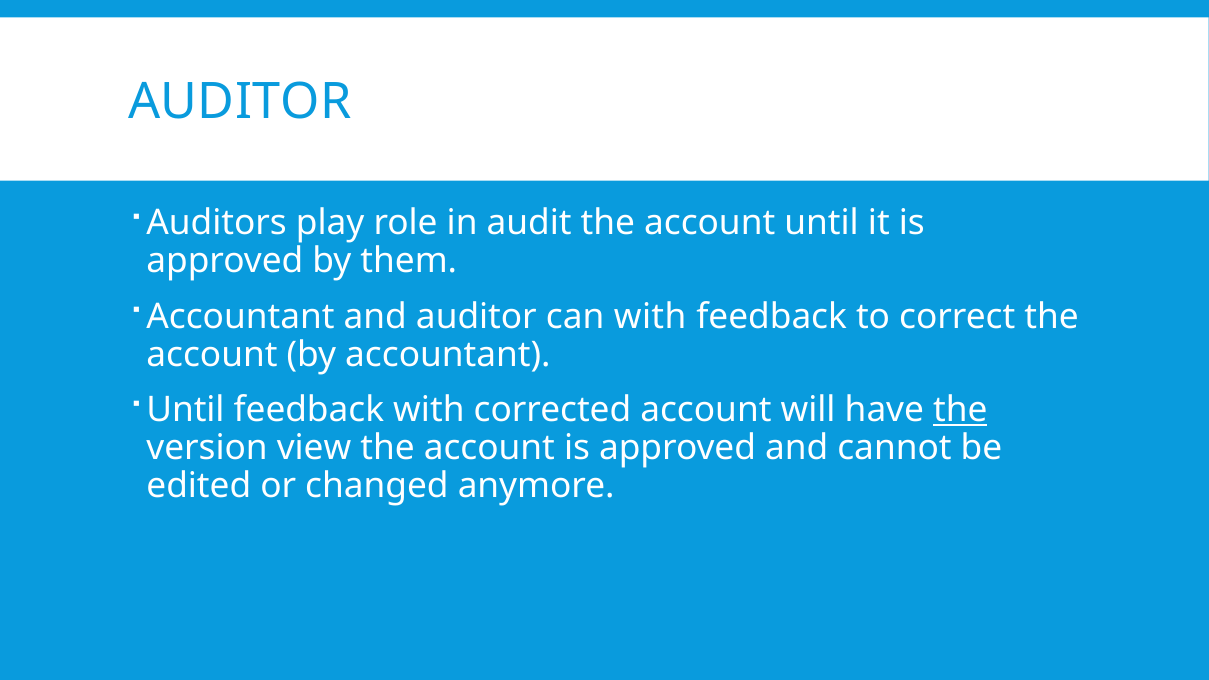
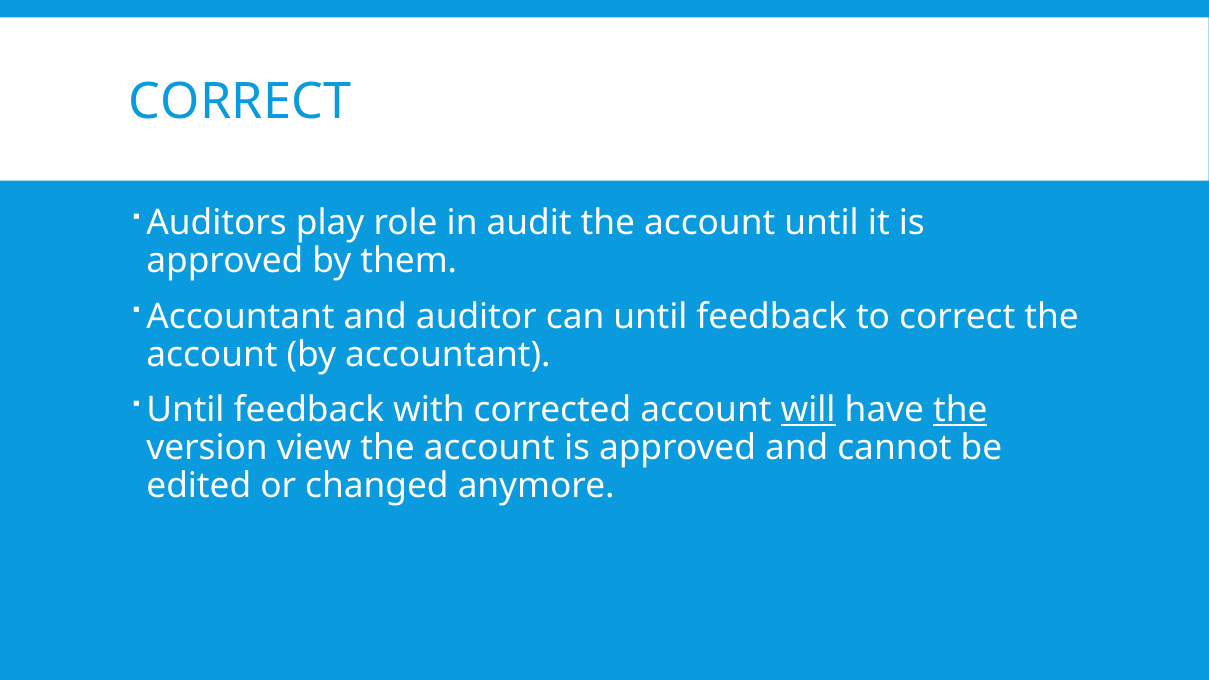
AUDITOR: AUDITOR -> CORRECT (240, 102)
can with: with -> until (650, 316)
will underline: none -> present (808, 410)
